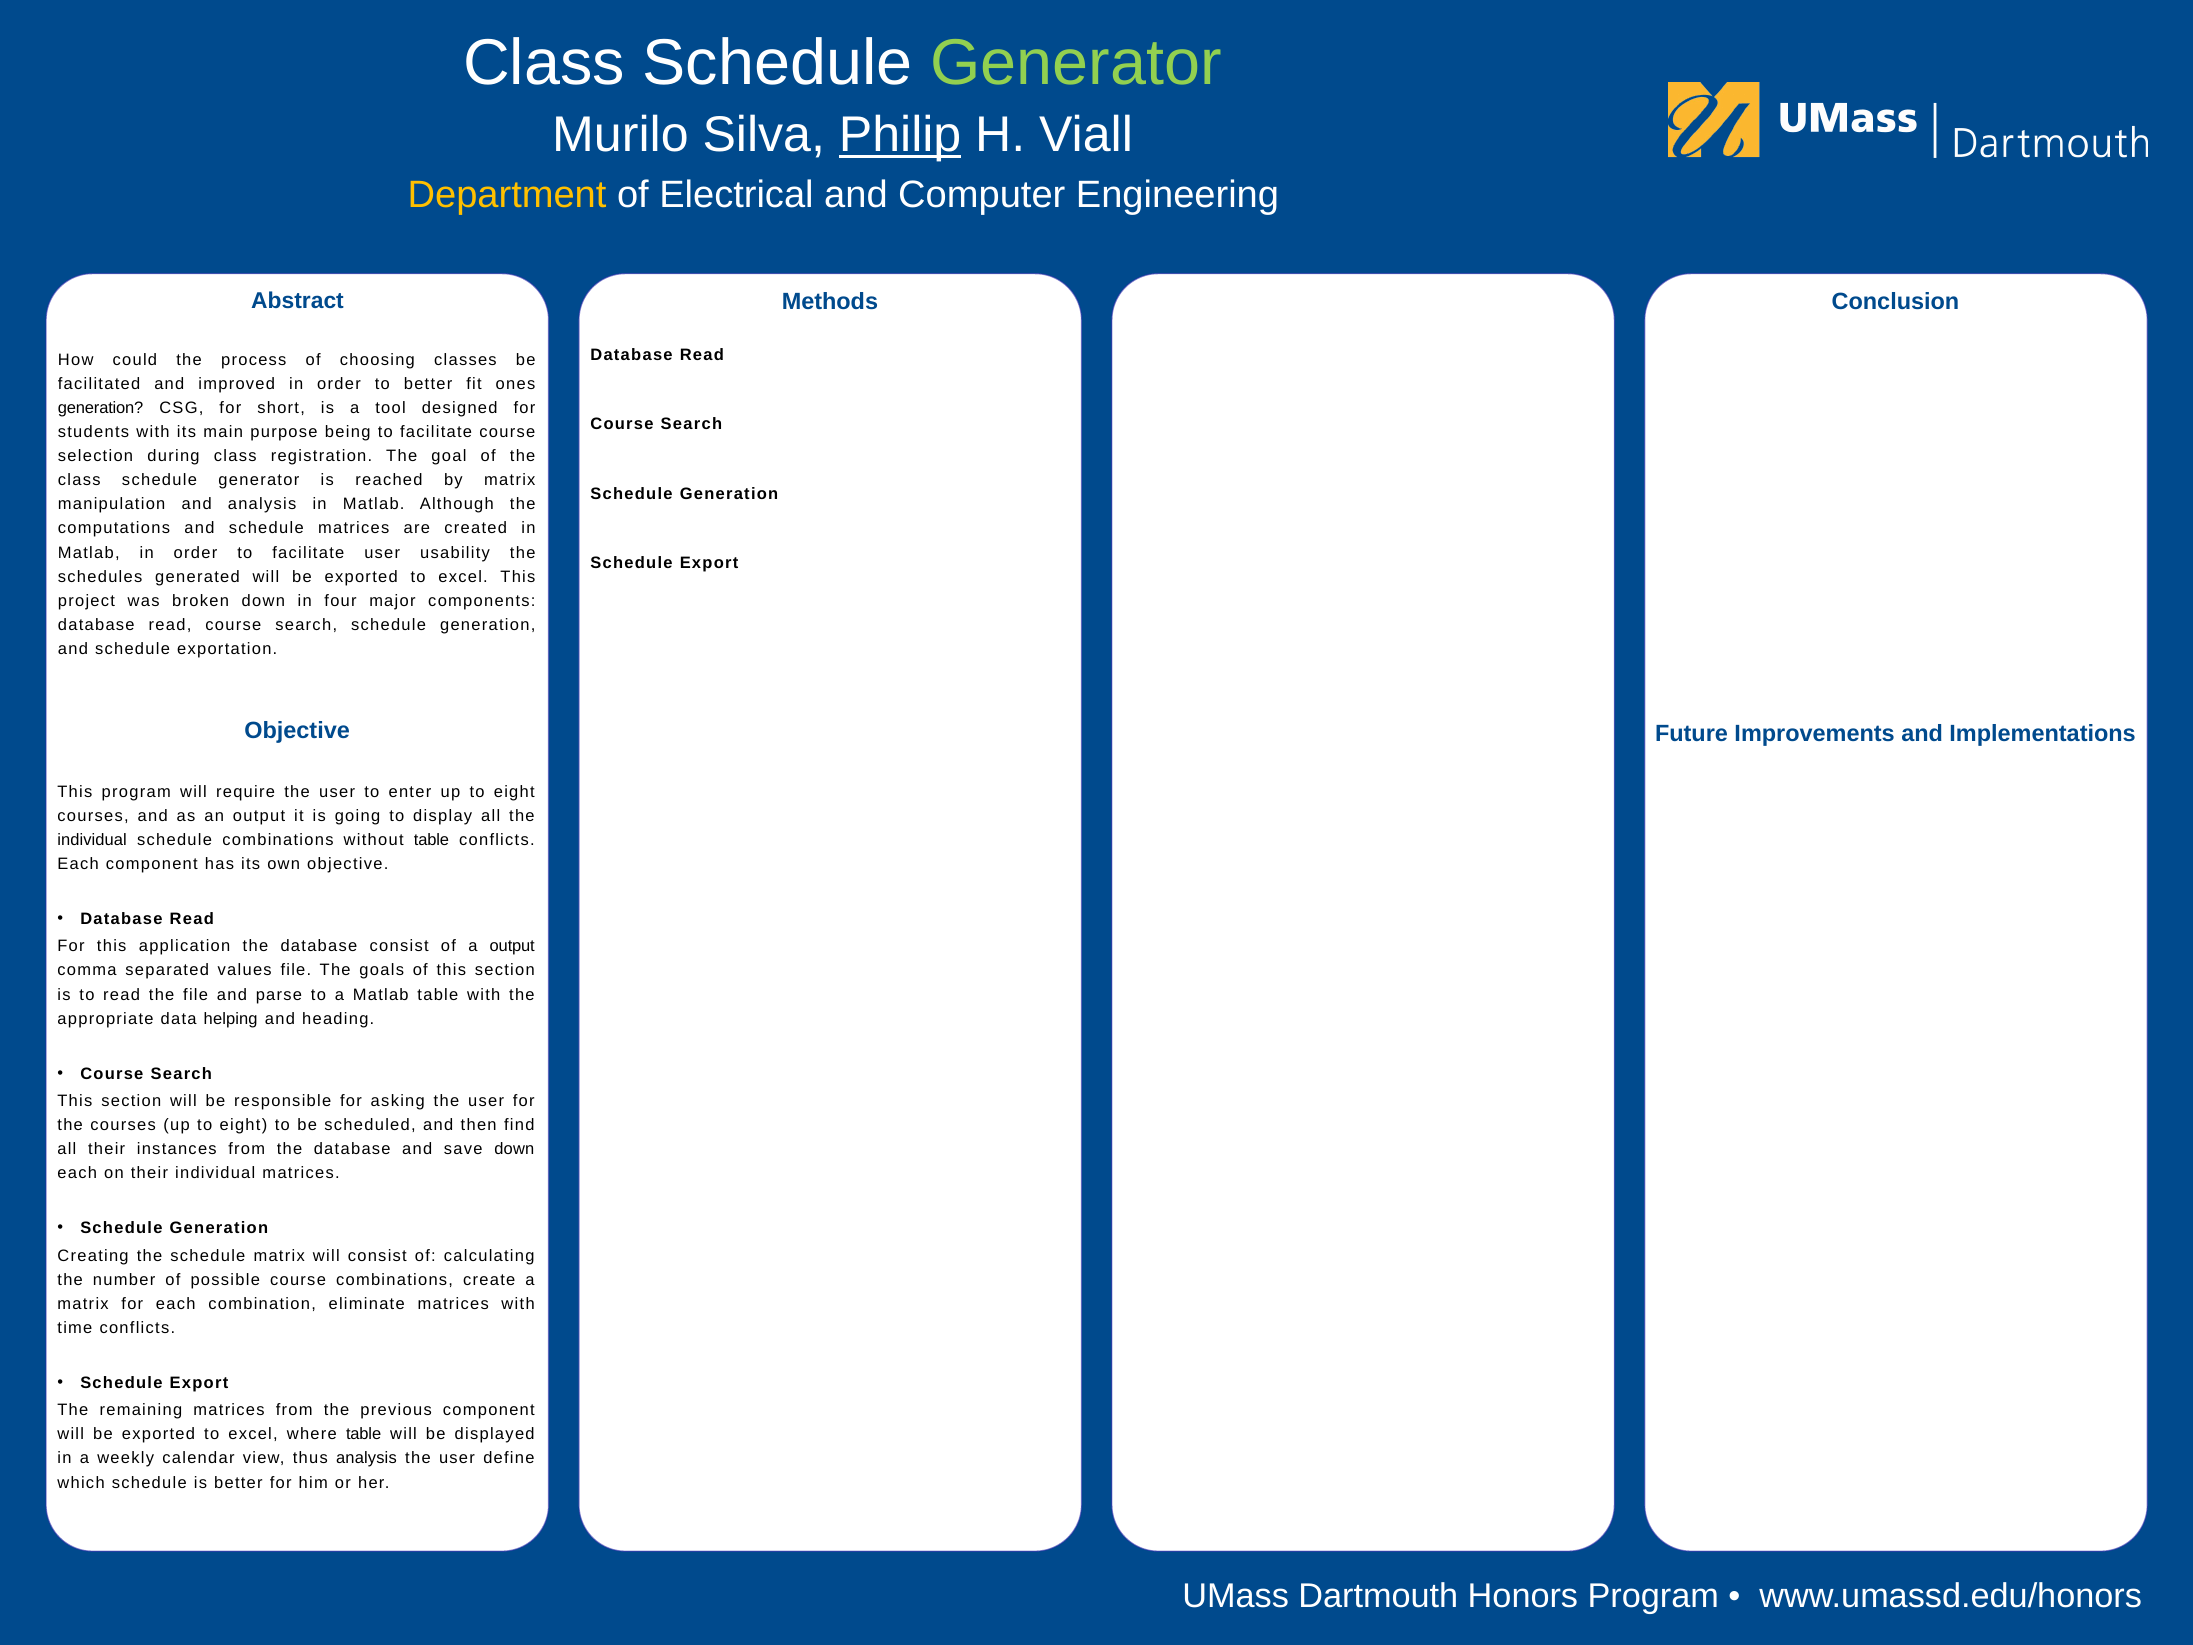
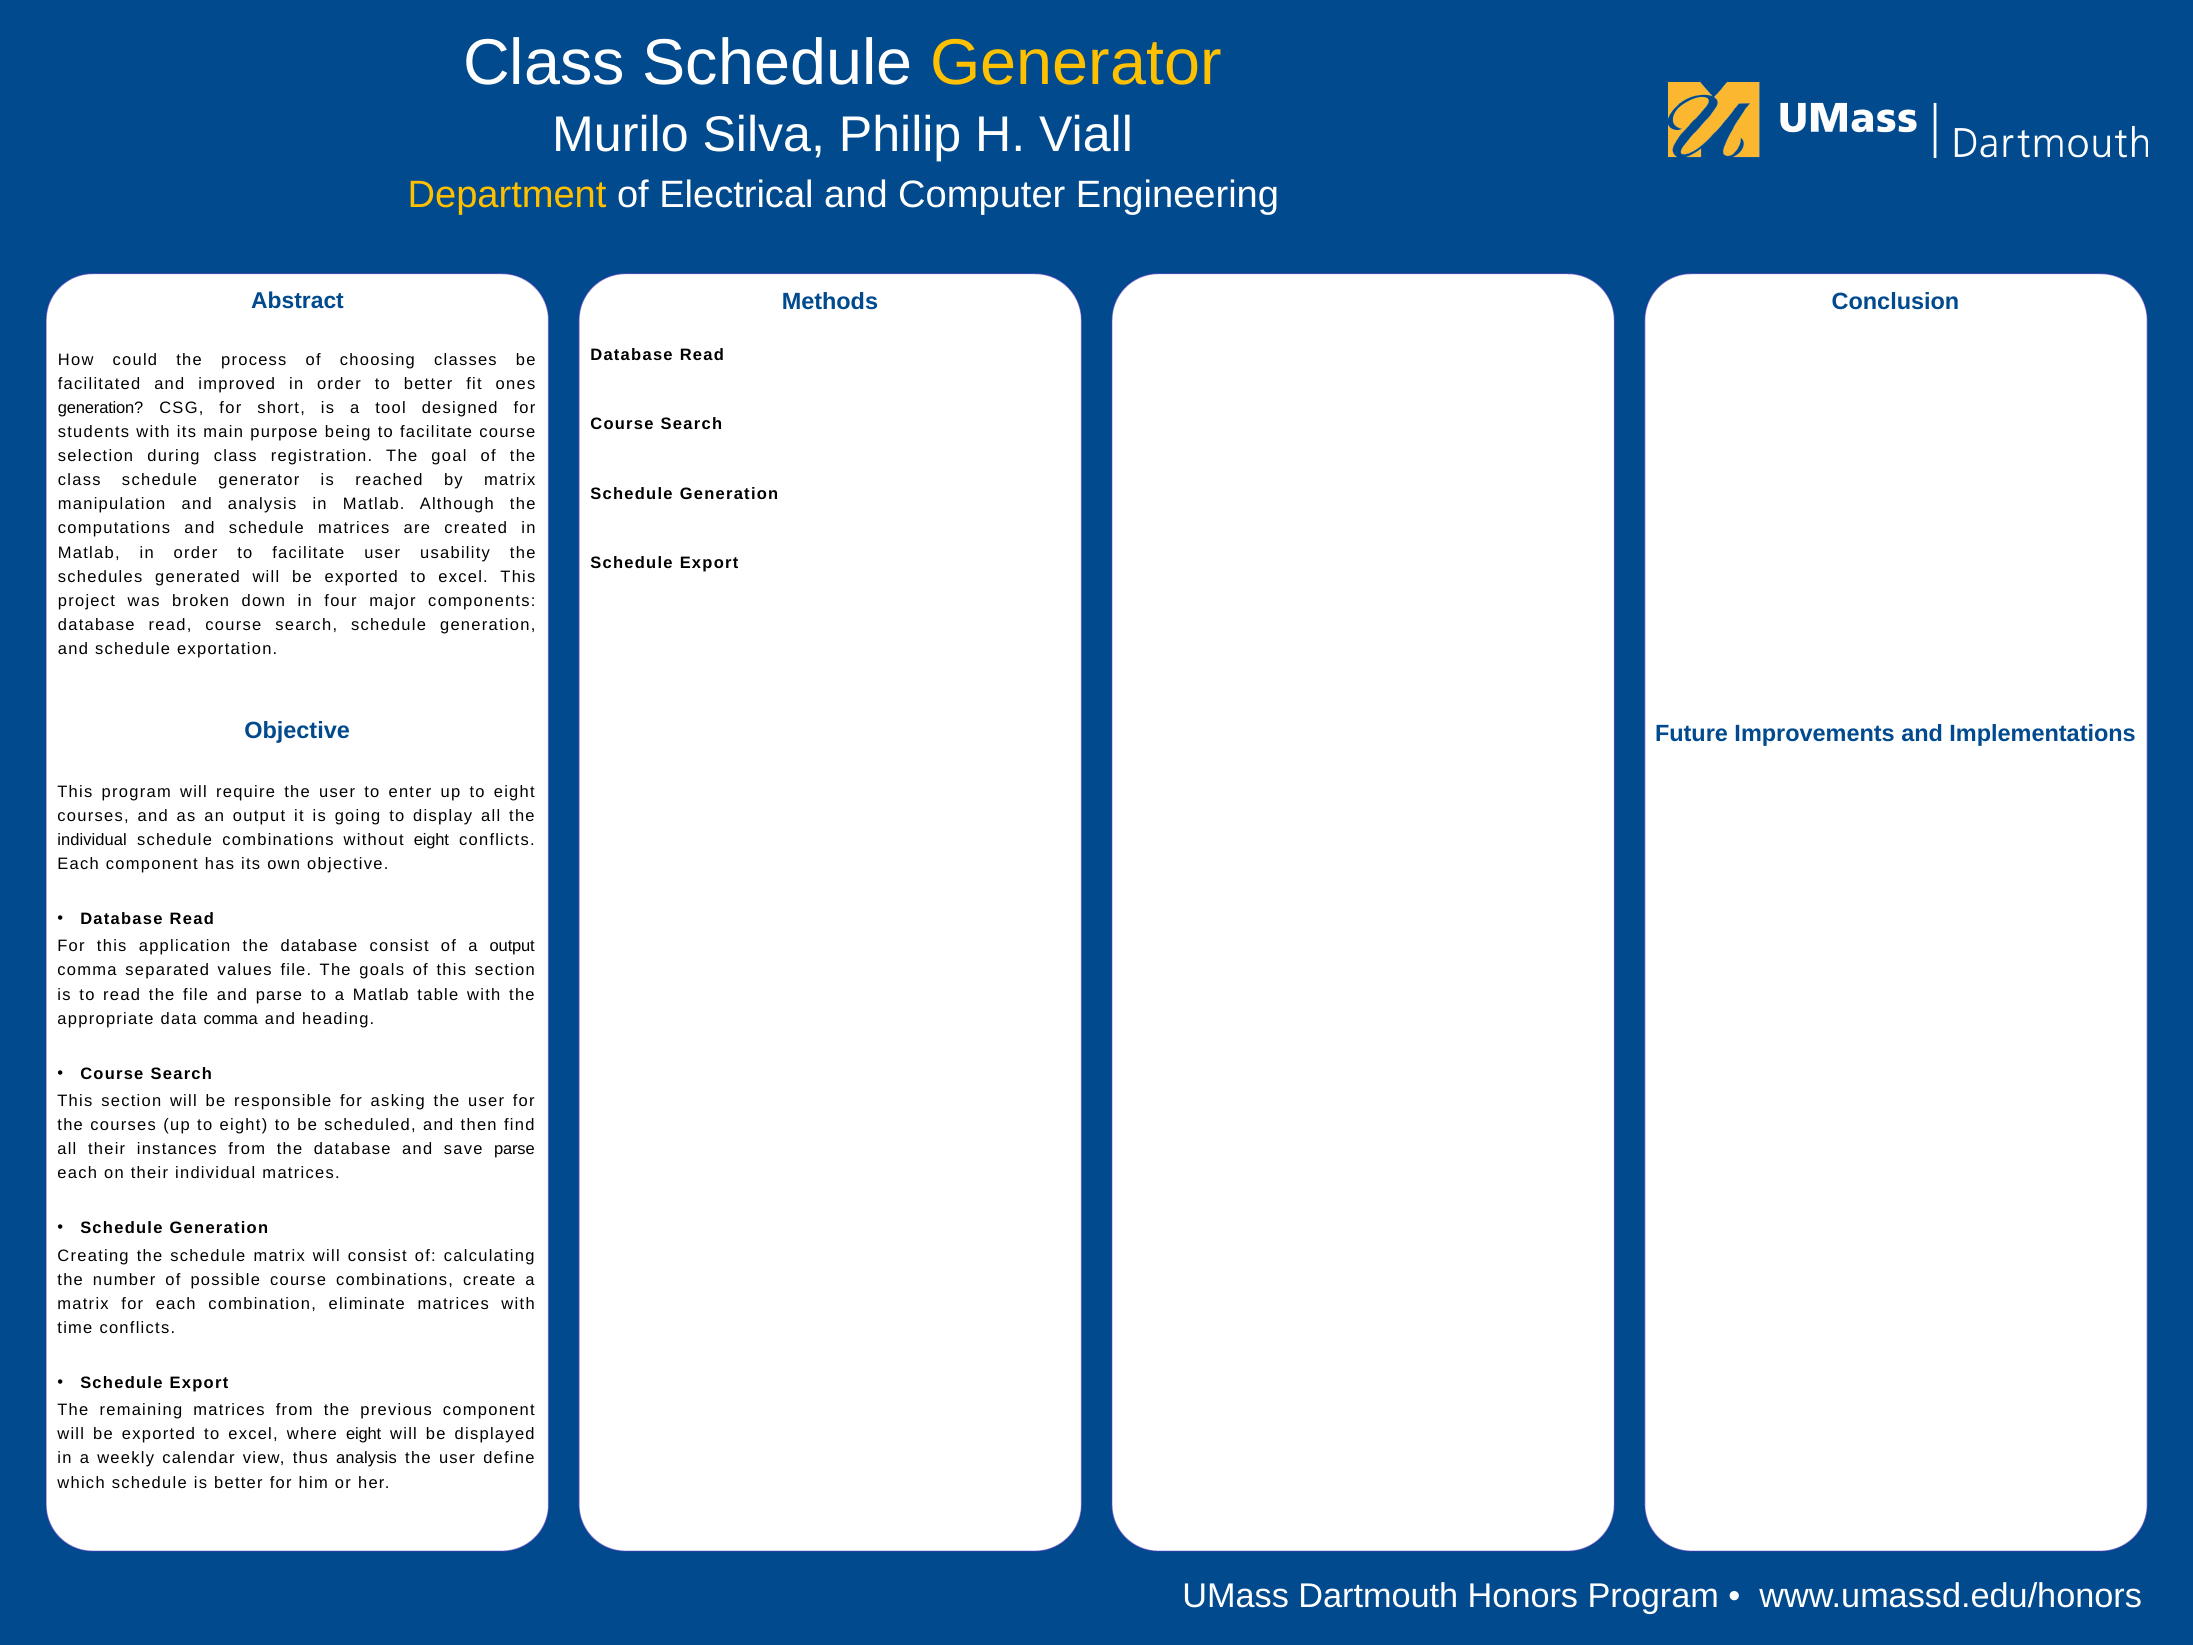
Generator colour: light green -> yellow (1076, 63)
Philip underline: present -> none (900, 135)
without table: table -> eight (431, 840)
data helping: helping -> comma (231, 1019)
save down: down -> parse (514, 1149)
where table: table -> eight (364, 1434)
